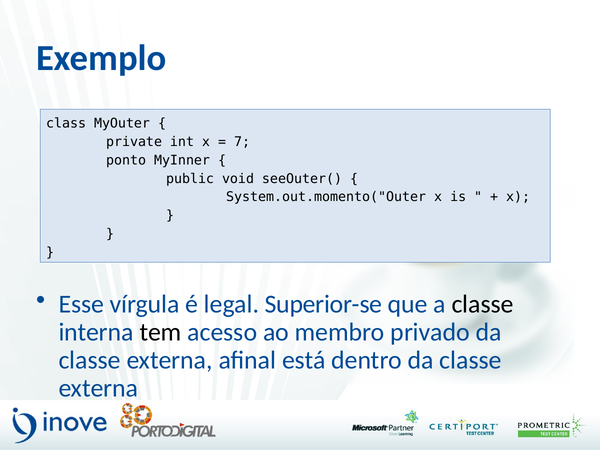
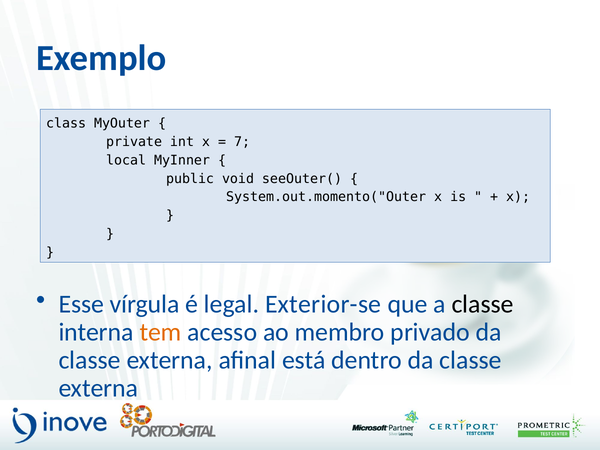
ponto: ponto -> local (126, 160)
Superior-se: Superior-se -> Exterior-se (323, 304)
tem colour: black -> orange (161, 332)
